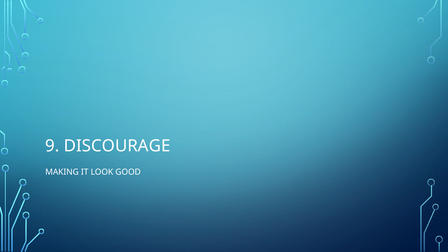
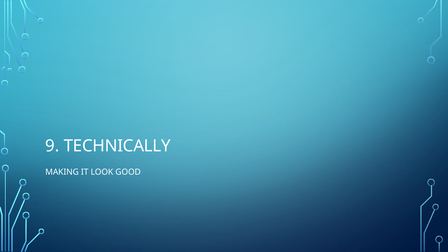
DISCOURAGE: DISCOURAGE -> TECHNICALLY (117, 146)
